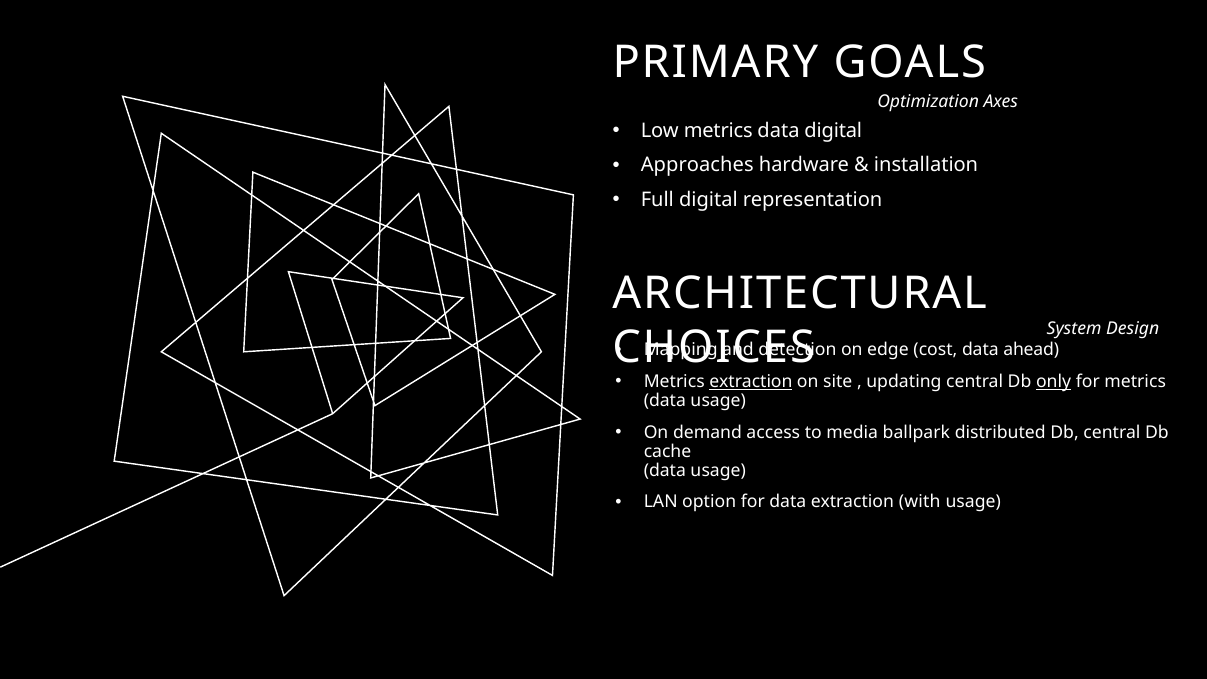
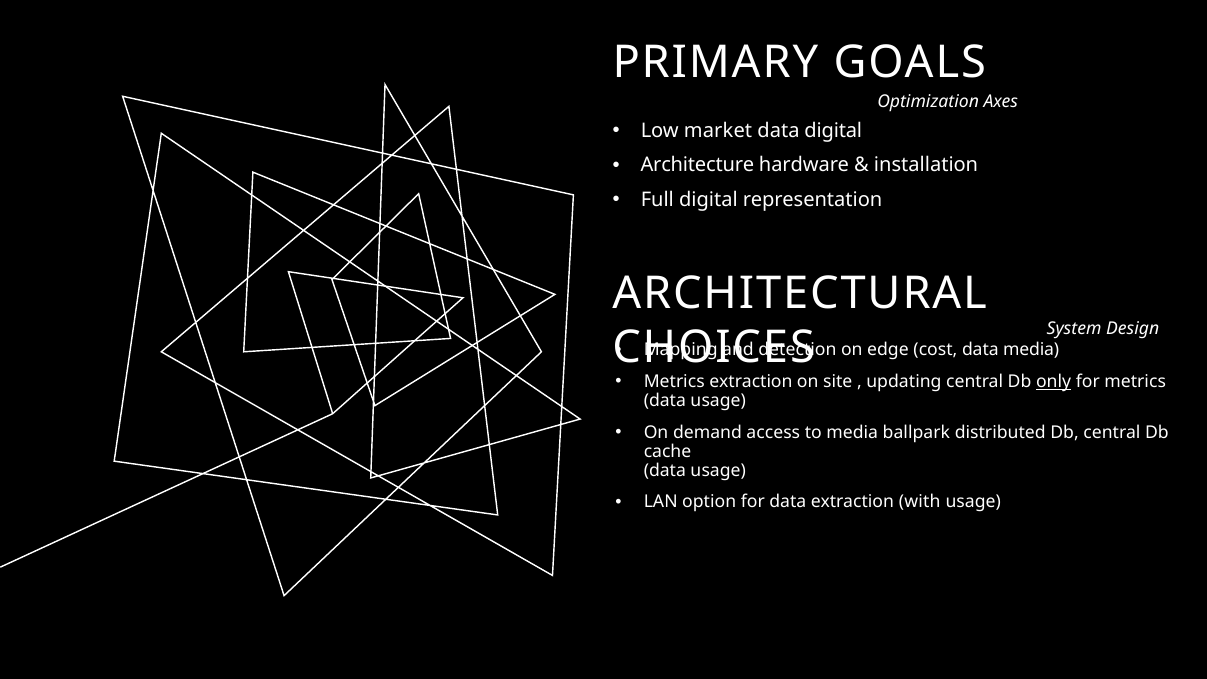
Low metrics: metrics -> market (718, 131)
Approaches: Approaches -> Architecture (697, 165)
data ahead: ahead -> media (1031, 350)
extraction underline: present -> none (751, 382)
